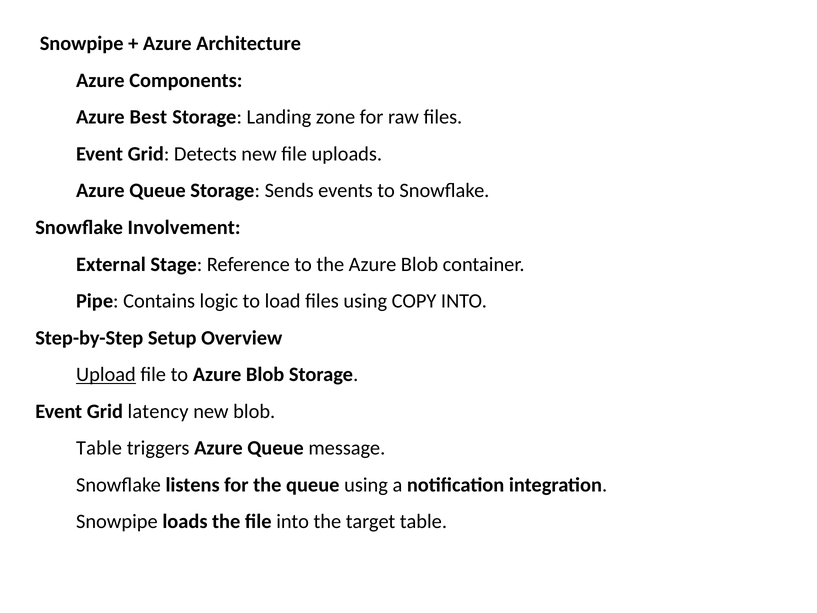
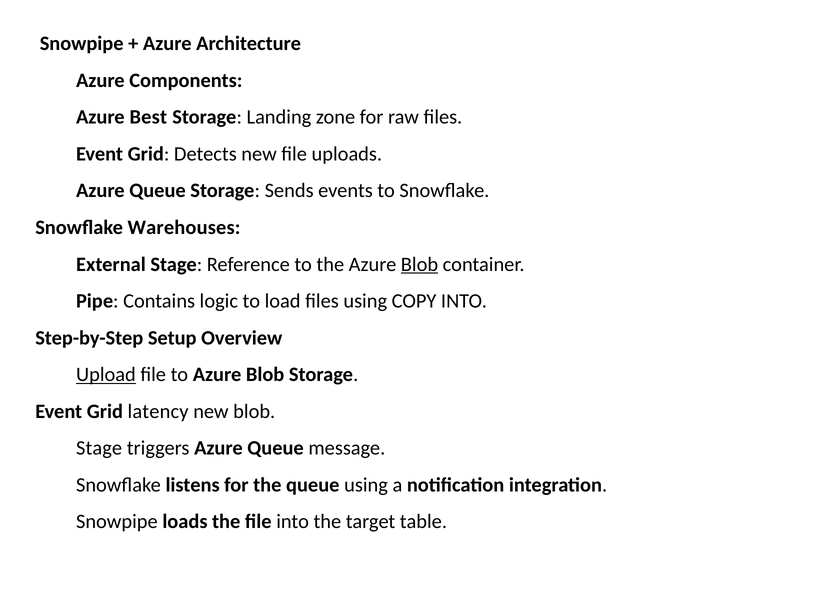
Involvement: Involvement -> Warehouses (184, 227)
Blob underline: none -> present (419, 264)
Table: Table -> Stage (99, 448)
